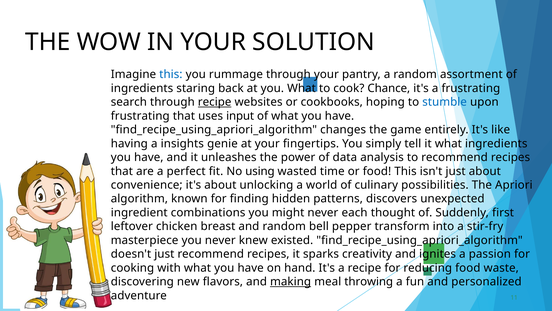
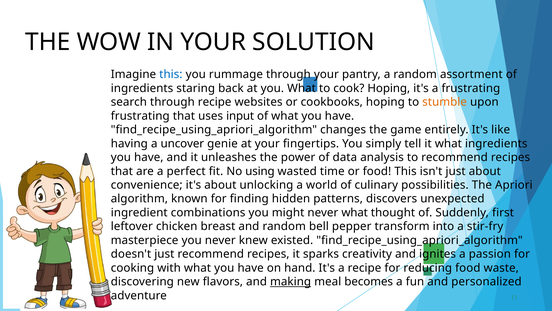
cook Chance: Chance -> Hoping (389, 88)
recipe underline: present -> none (215, 102)
stumble colour: blue -> orange (445, 102)
insights: insights -> uncover (182, 143)
never each: each -> what (355, 212)
throwing: throwing -> becomes (369, 281)
